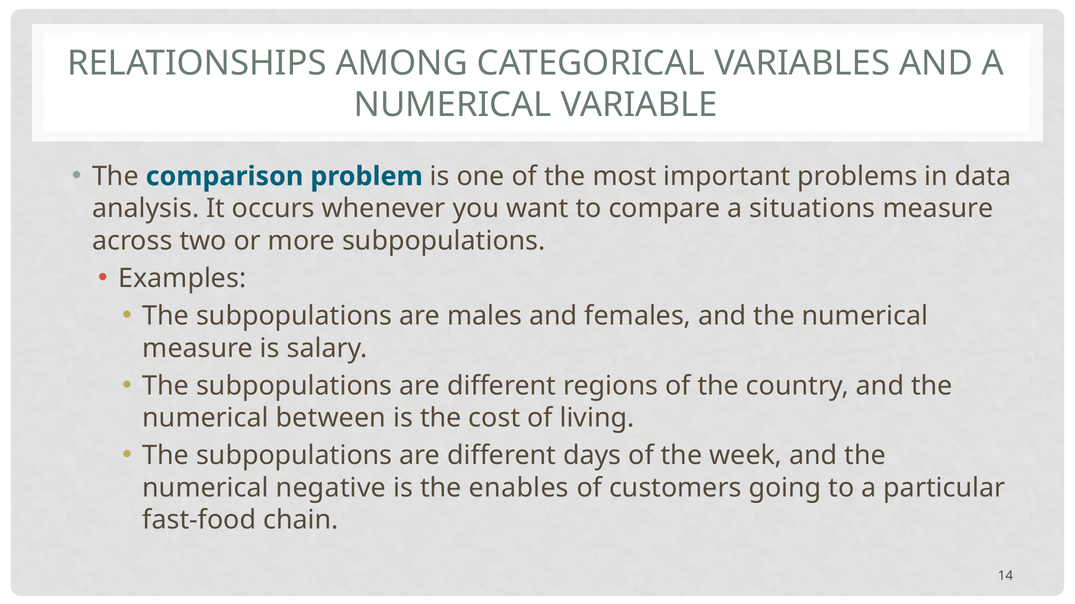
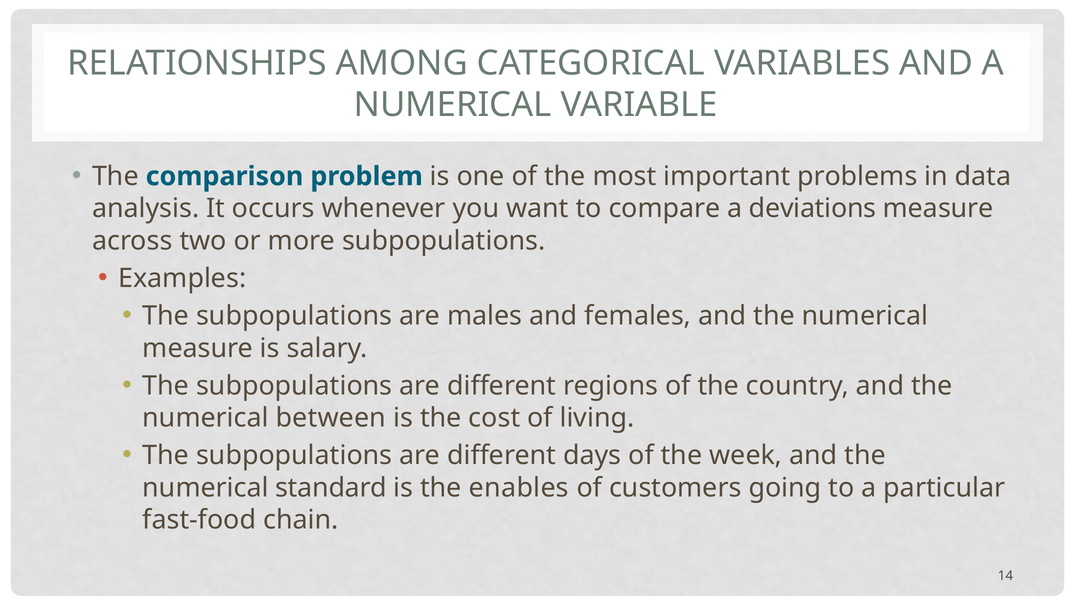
situations: situations -> deviations (813, 209)
negative: negative -> standard (331, 488)
